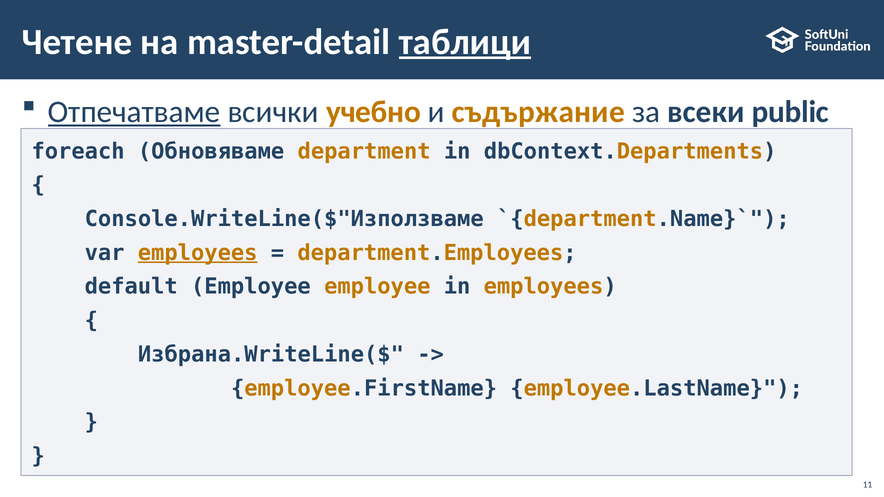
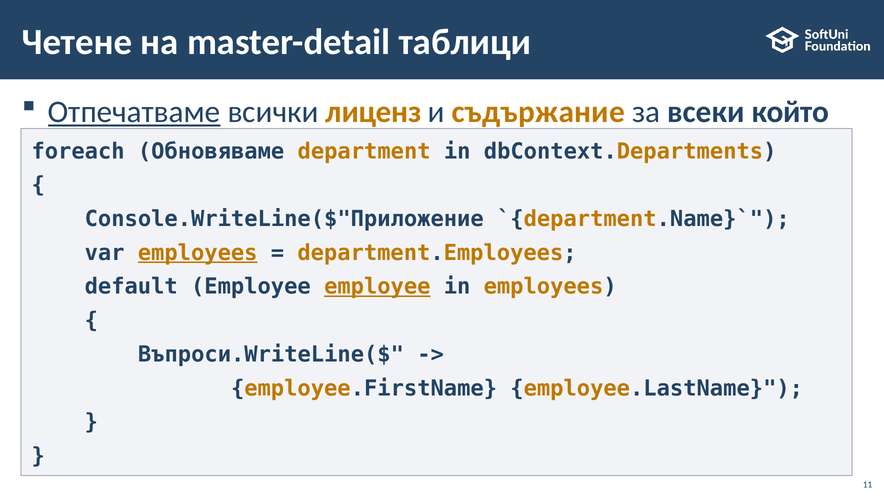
таблици underline: present -> none (465, 42)
учебно: учебно -> лиценз (373, 112)
public: public -> който (790, 112)
Console.WriteLine($"Използваме: Console.WriteLine($"Използваме -> Console.WriteLine($"Приложение (284, 219)
employee underline: none -> present (377, 287)
Избрана.WriteLine($: Избрана.WriteLine($ -> Въпроси.WriteLine($ (271, 355)
